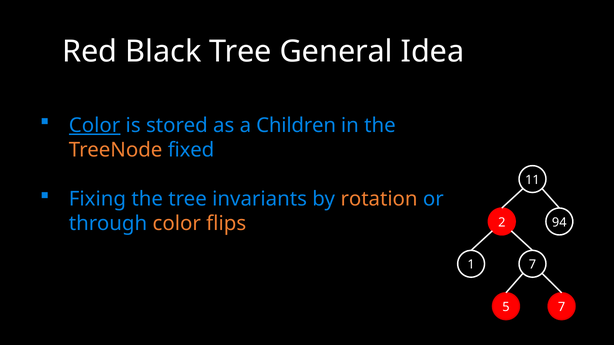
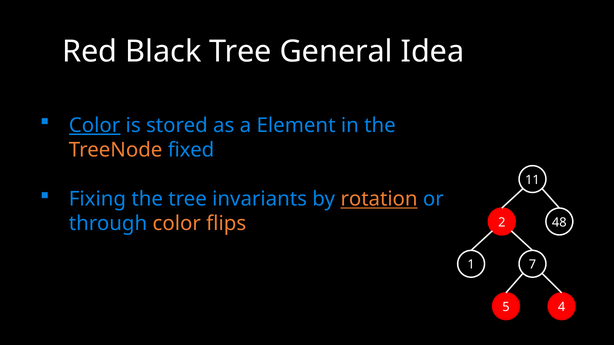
Children: Children -> Element (296, 126)
rotation underline: none -> present (379, 199)
94: 94 -> 48 (559, 223)
5 7: 7 -> 4 (562, 307)
